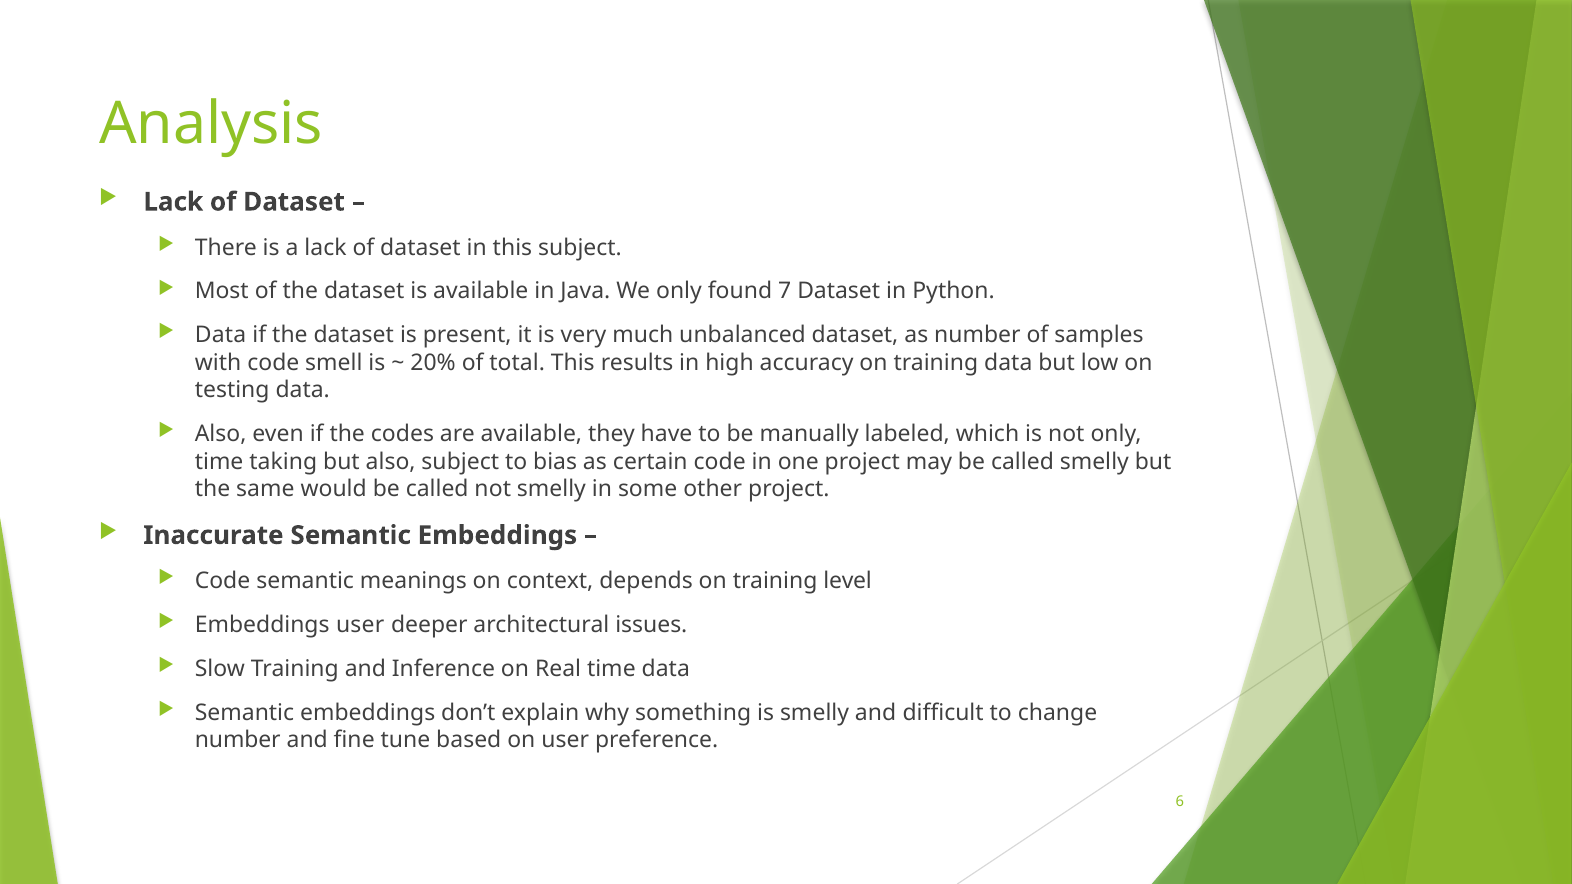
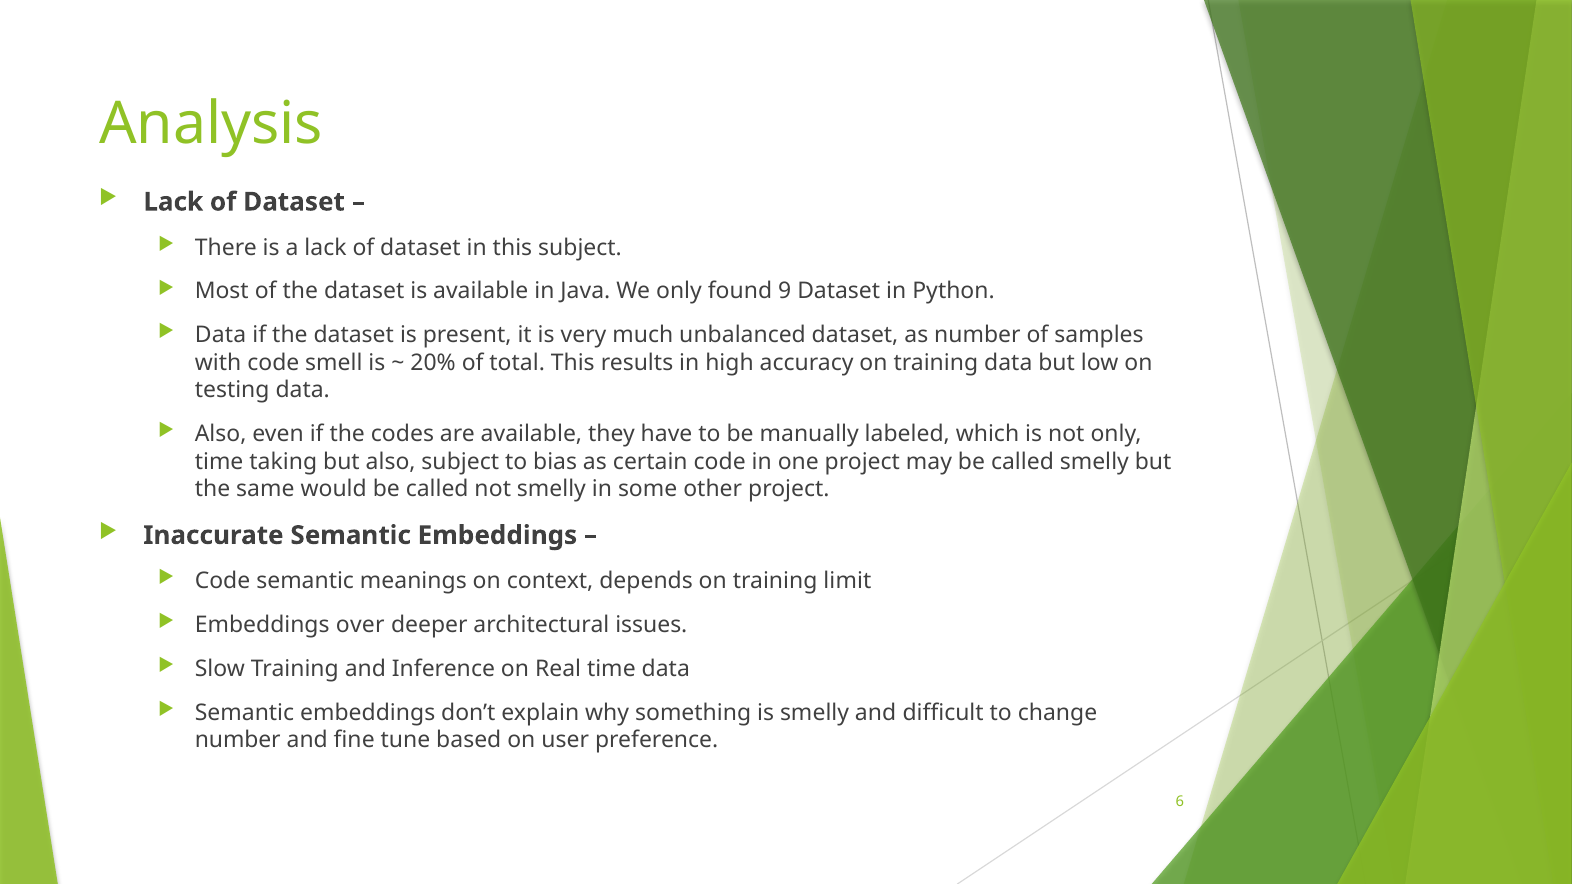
7: 7 -> 9 (785, 291)
level: level -> limit (847, 581)
Embeddings user: user -> over (360, 625)
